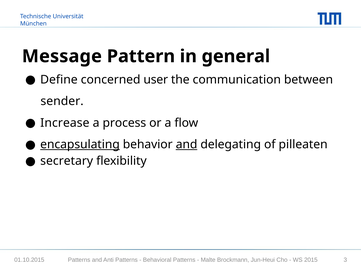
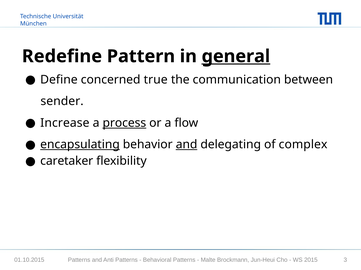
Message: Message -> Redefine (62, 56)
general underline: none -> present (236, 56)
user: user -> true (156, 80)
process underline: none -> present (124, 123)
pilleaten: pilleaten -> complex (303, 145)
secretary: secretary -> caretaker (67, 161)
